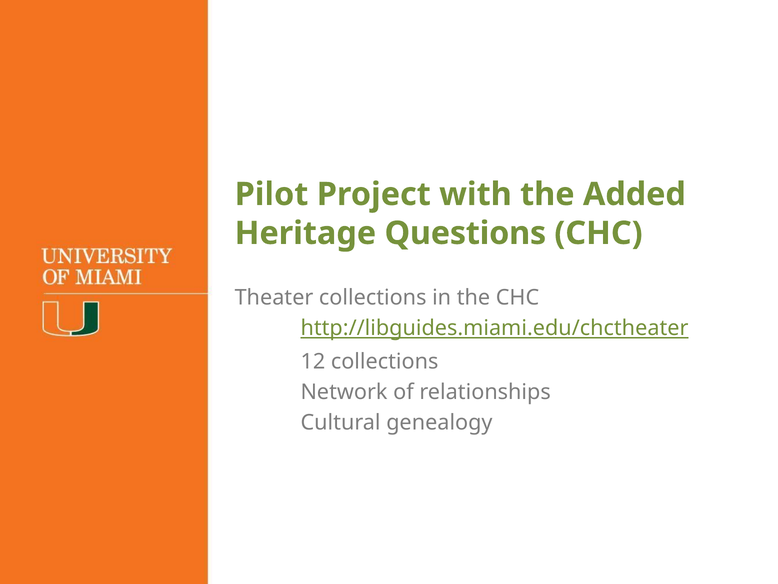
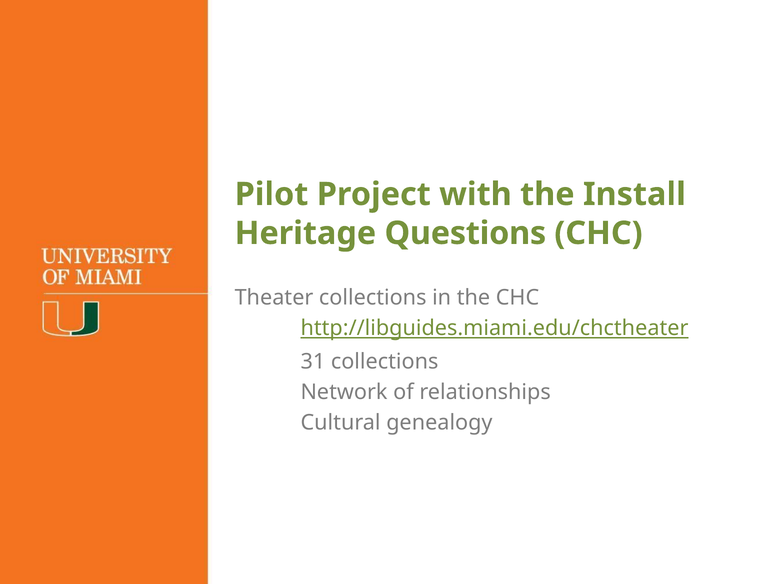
Added: Added -> Install (634, 194)
12: 12 -> 31 (313, 362)
